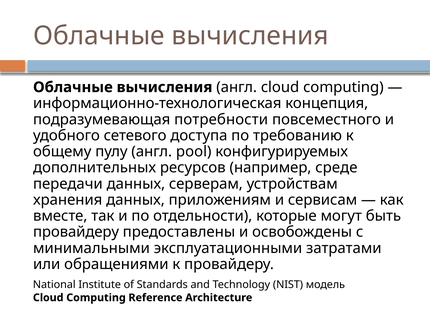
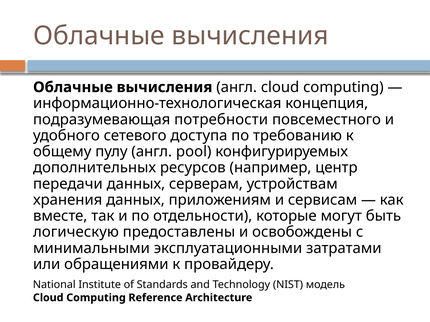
среде: среде -> центр (336, 168)
провайдеру: провайдеру -> логическую (76, 232)
